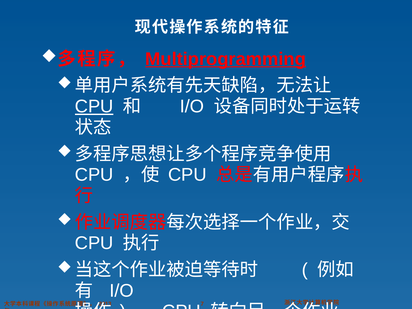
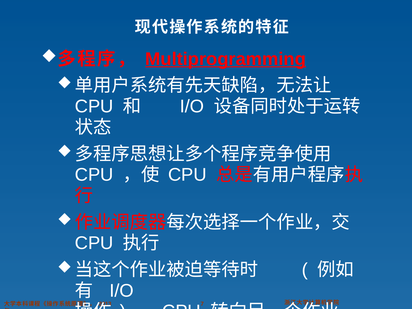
CPU underline: present -> none (94, 106)
